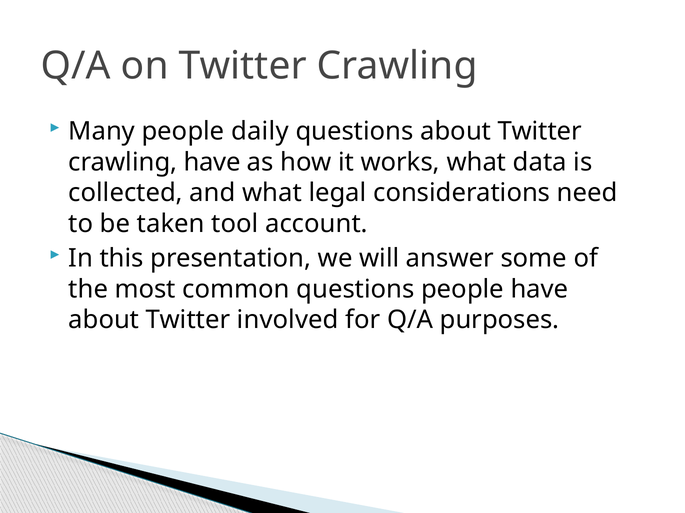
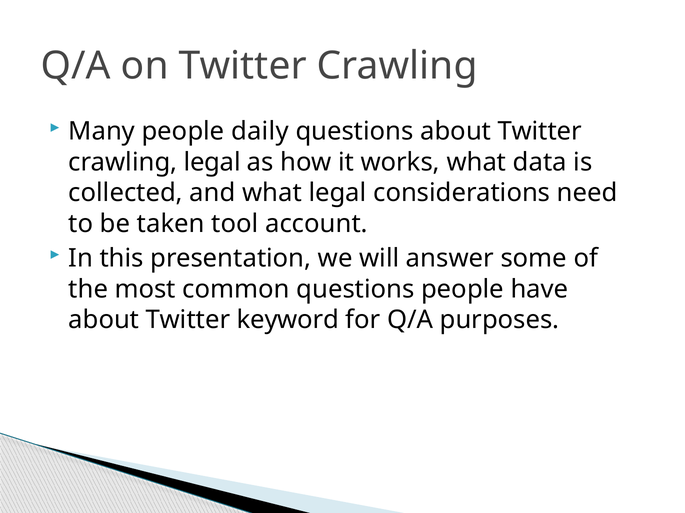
crawling have: have -> legal (212, 162)
involved: involved -> keyword (288, 320)
